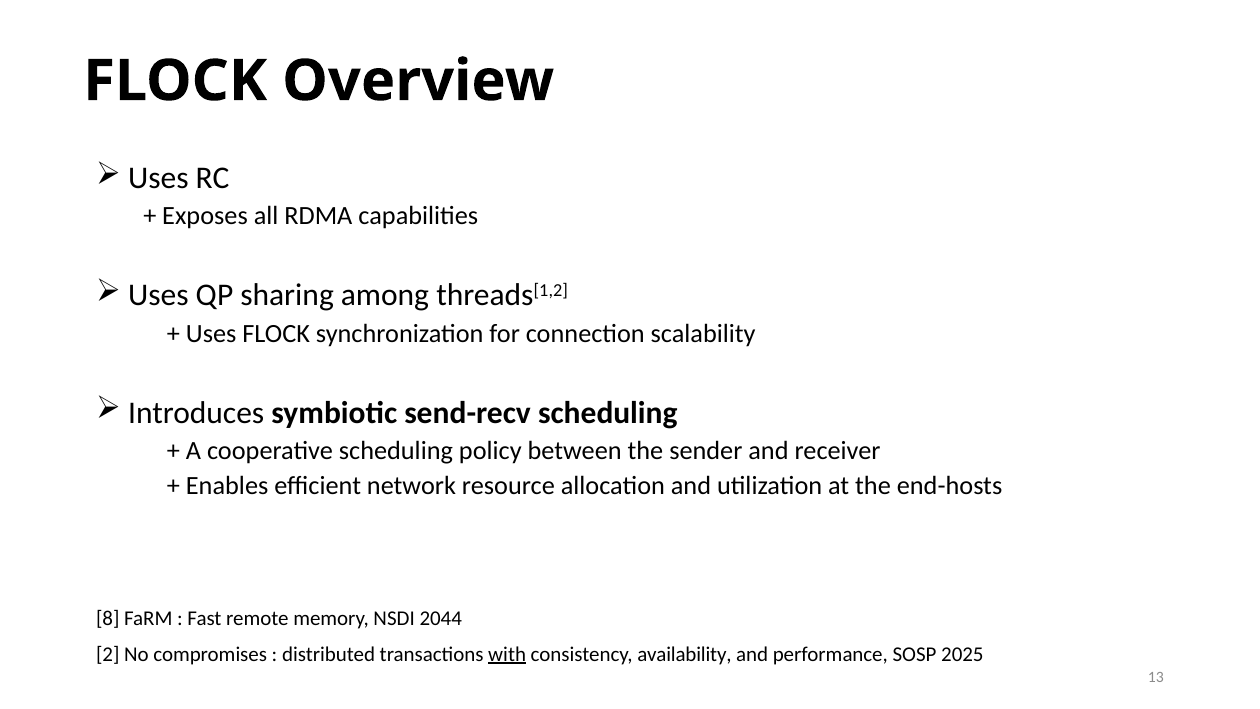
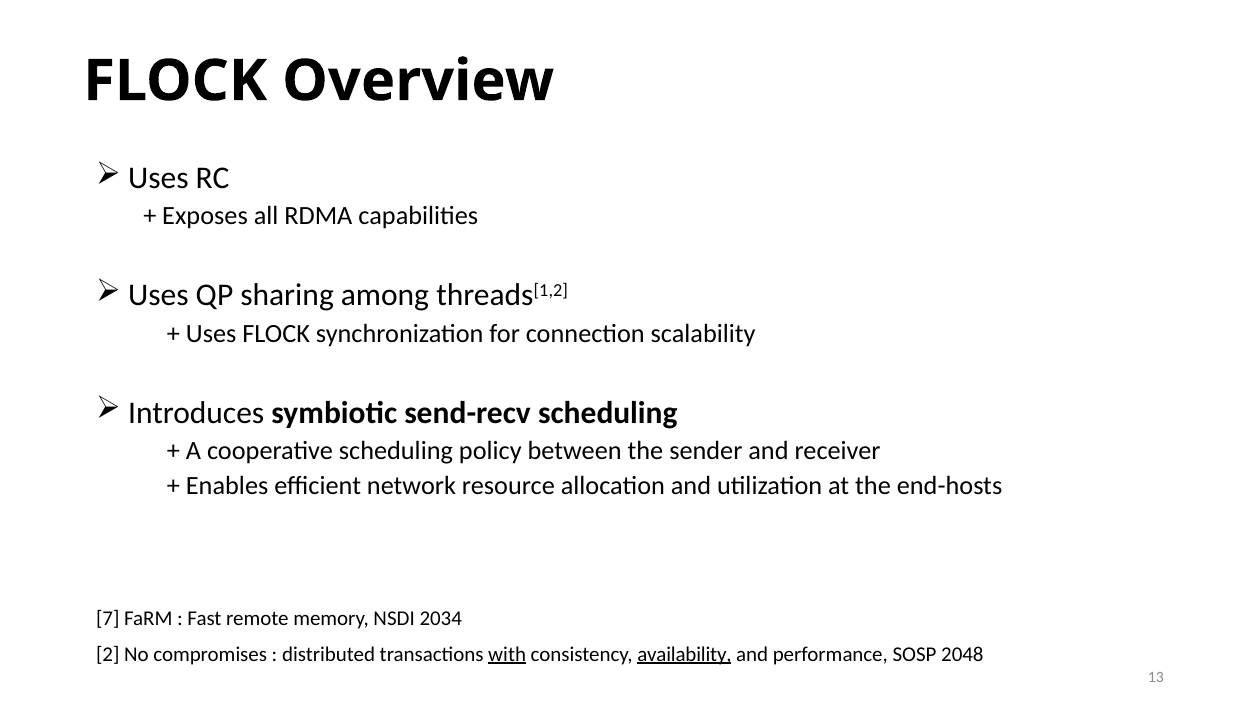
8: 8 -> 7 (108, 618)
2044: 2044 -> 2034 (441, 618)
availability underline: none -> present (684, 654)
2025: 2025 -> 2048 (962, 654)
